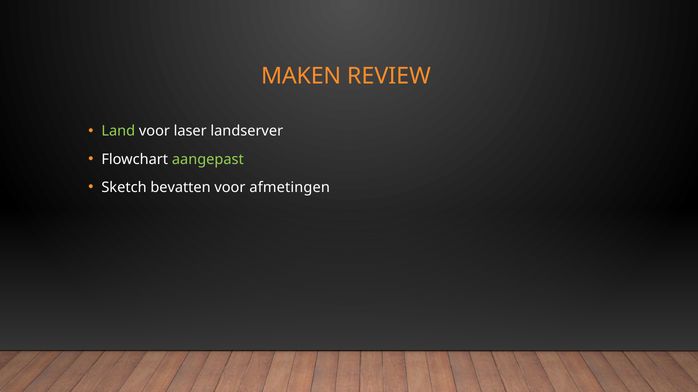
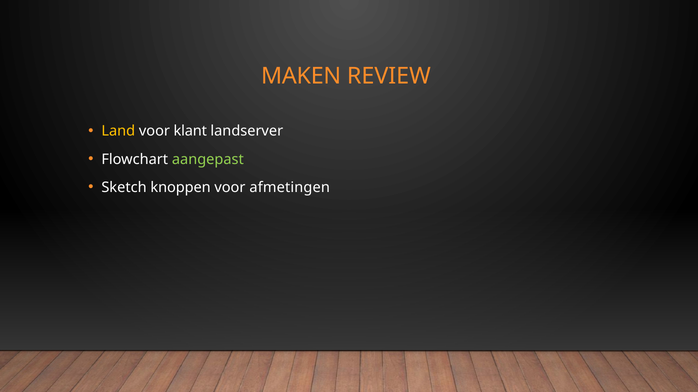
Land colour: light green -> yellow (118, 131)
laser: laser -> klant (190, 131)
bevatten: bevatten -> knoppen (181, 188)
